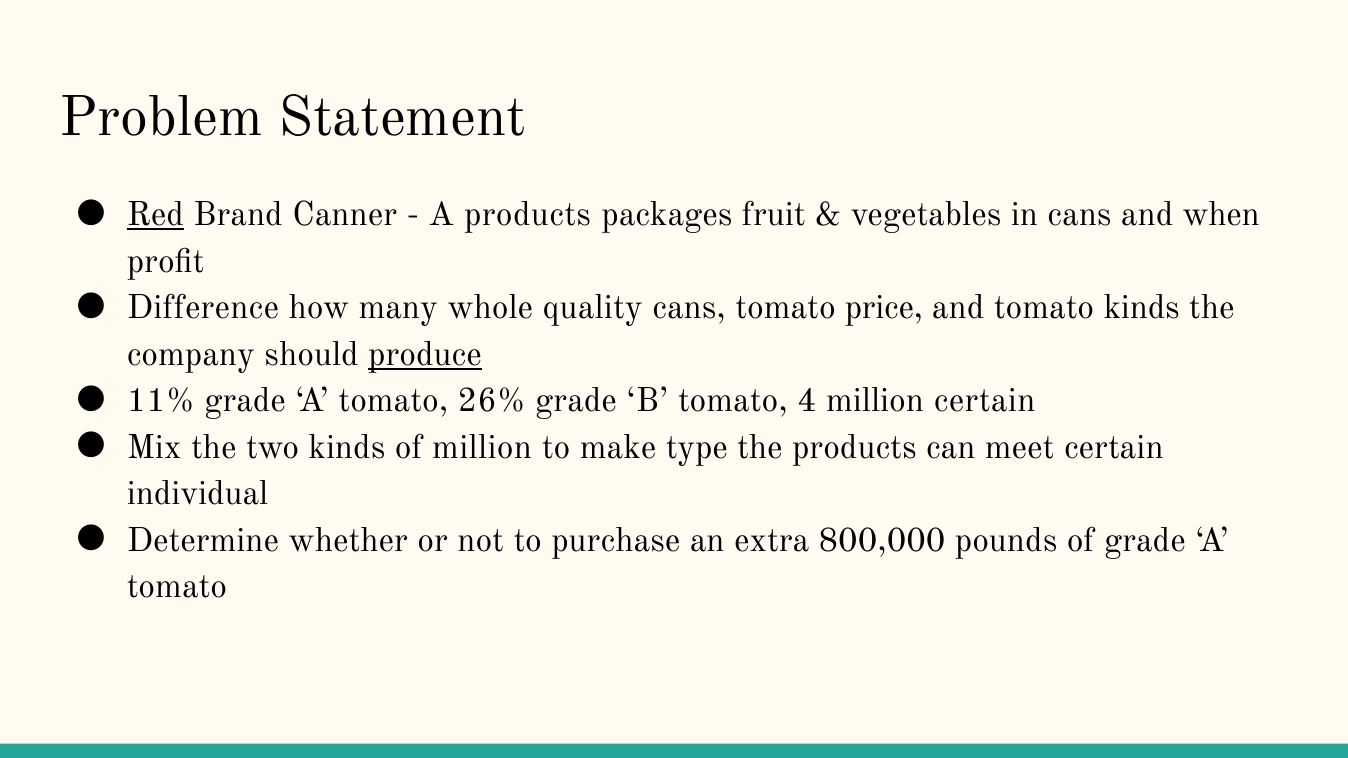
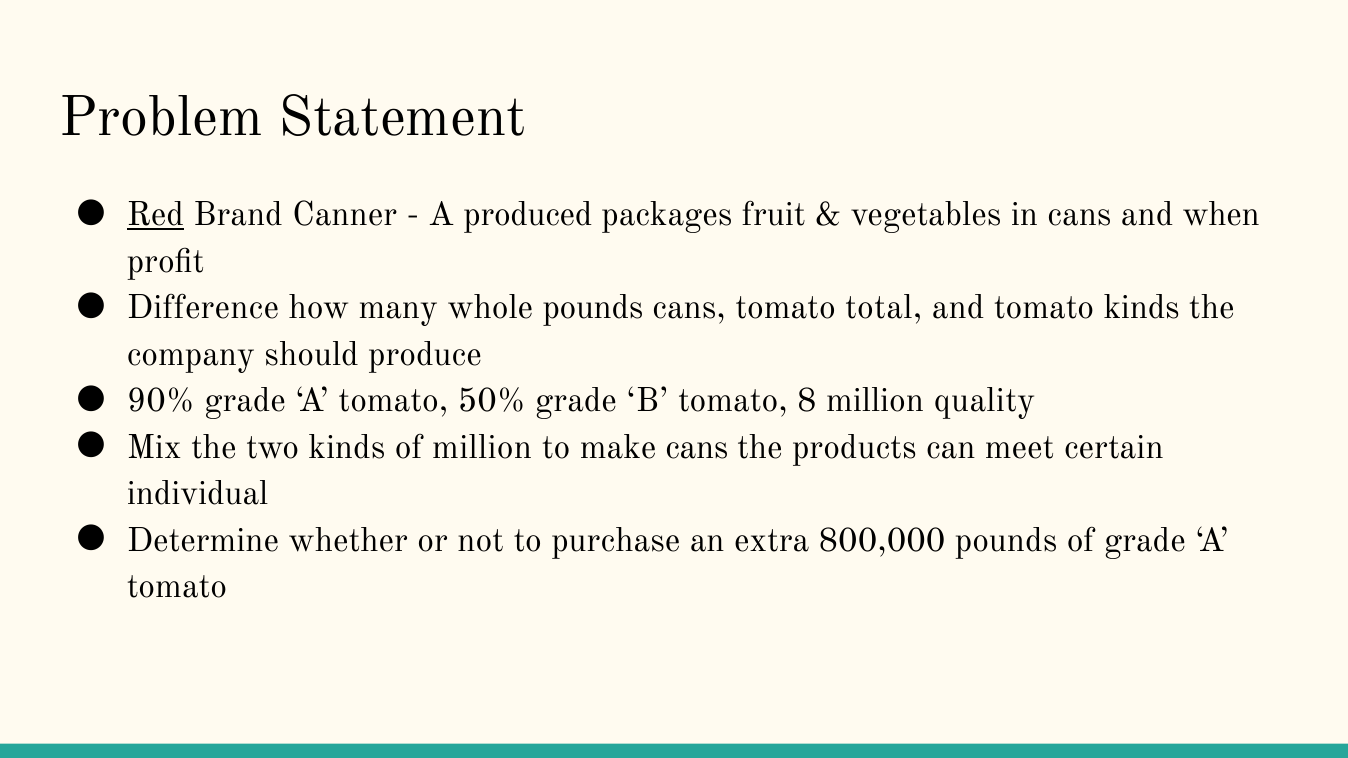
A products: products -> produced (528, 215)
whole quality: quality -> pounds (593, 308)
price: price -> total (884, 308)
produce underline: present -> none (425, 354)
11%: 11% -> 90% (161, 401)
26%: 26% -> 50% (492, 401)
4: 4 -> 8 (807, 401)
million certain: certain -> quality (985, 401)
make type: type -> cans (697, 447)
